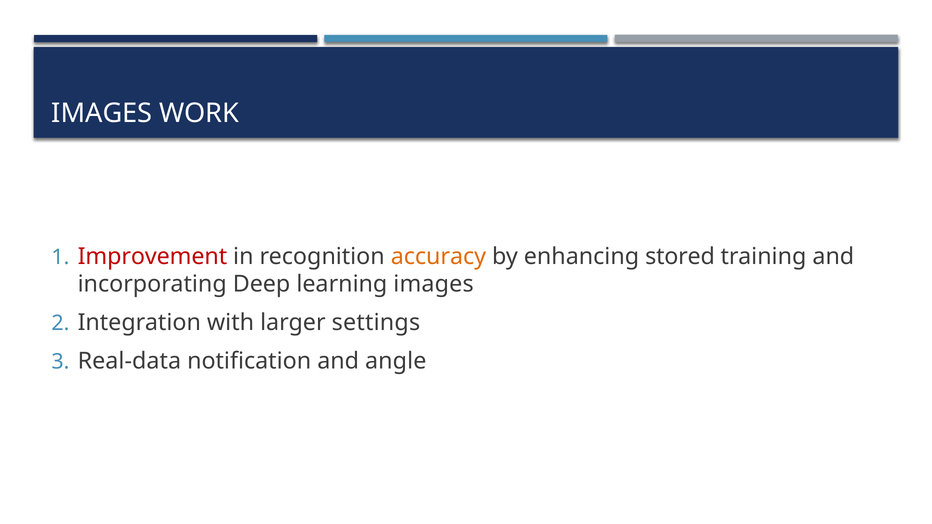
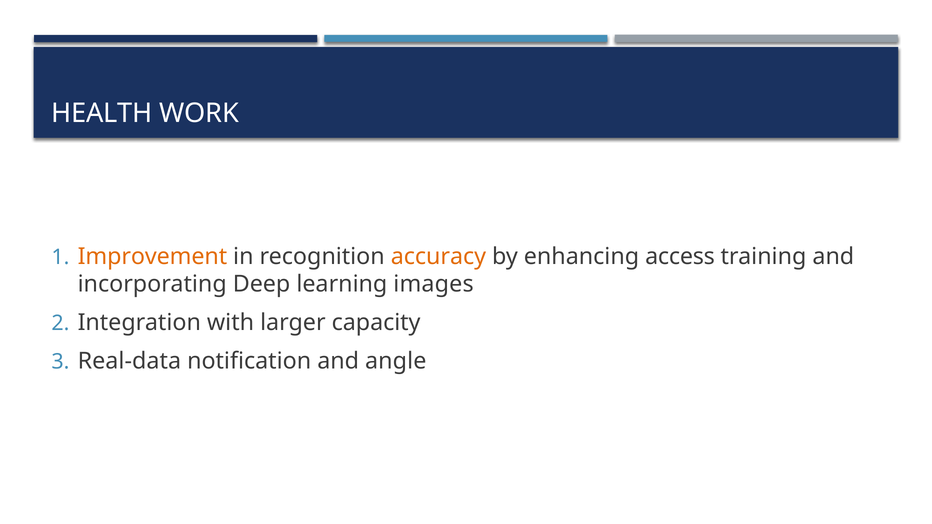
IMAGES: IMAGES -> HEALTH (102, 113)
Improvement colour: red -> orange (152, 256)
stored: stored -> access (680, 256)
settings: settings -> capacity (376, 323)
